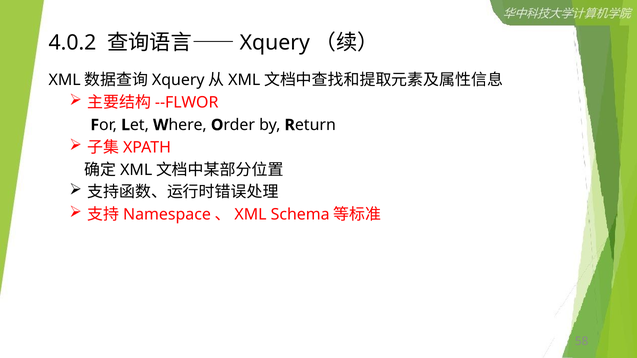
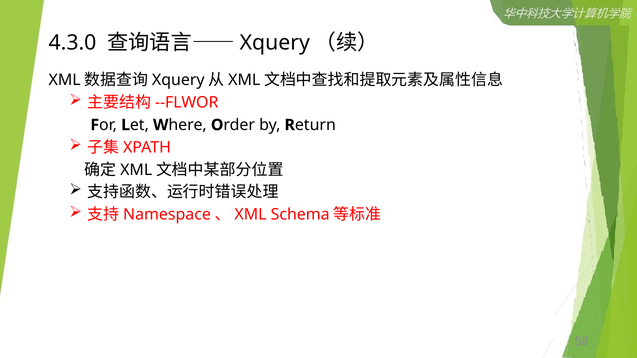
4.0.2: 4.0.2 -> 4.3.0 (72, 43)
